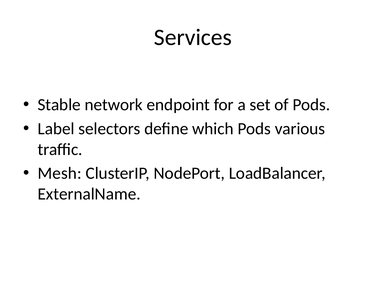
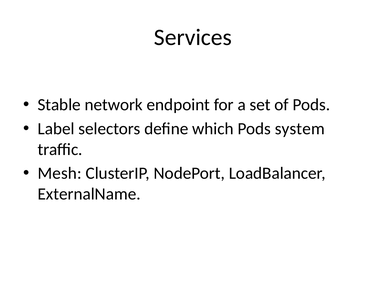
various: various -> system (300, 129)
